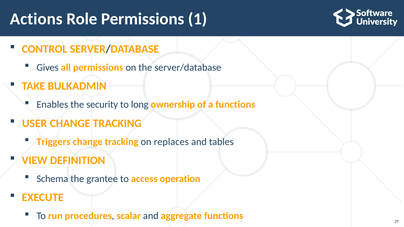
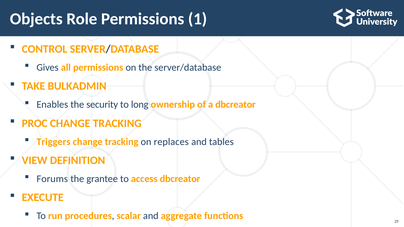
Actions: Actions -> Objects (36, 19)
a functions: functions -> dbcreator (235, 105)
USER: USER -> PROC (35, 123)
Schema: Schema -> Forums (52, 179)
access operation: operation -> dbcreator (180, 179)
